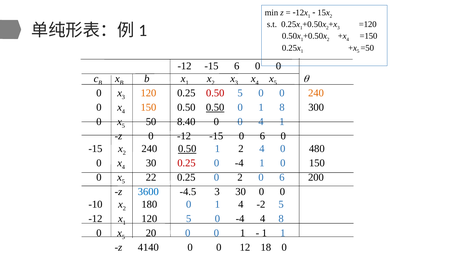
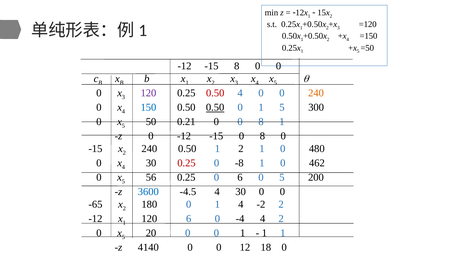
-15 6: 6 -> 8 (237, 66)
120 colour: orange -> purple (148, 93)
0.50 5: 5 -> 4 (240, 93)
150 colour: orange -> blue (148, 107)
1 8: 8 -> 5 (282, 107)
8.40: 8.40 -> 0.21 (186, 122)
0 0 4: 4 -> 8 (261, 122)
-15 0 6: 6 -> 8 (262, 136)
0.50 underline: present -> none (187, 149)
2 4: 4 -> 1 (262, 149)
0.25 0 -4: -4 -> -8 (239, 163)
0 150: 150 -> 462 (317, 163)
22: 22 -> 56 (151, 177)
0 2: 2 -> 6 (240, 177)
6: 6 -> 5 (282, 177)
-4.5 3: 3 -> 4 (217, 192)
-10: -10 -> -65 (95, 204)
-2 5: 5 -> 2 (281, 204)
120 5: 5 -> 6 (189, 218)
4 8: 8 -> 2 (281, 218)
